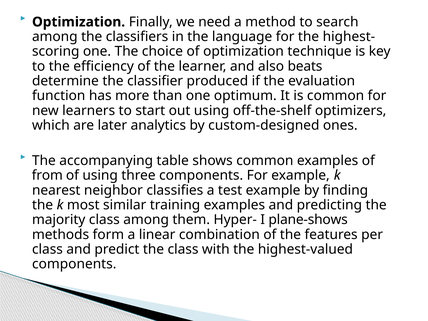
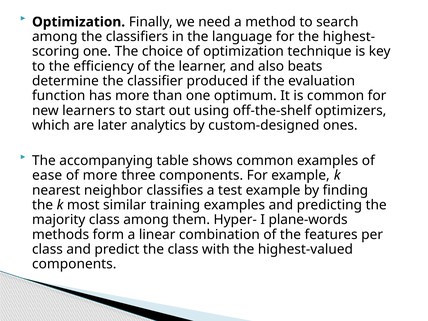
from: from -> ease (47, 175)
of using: using -> more (100, 175)
plane-shows: plane-shows -> plane-words (308, 220)
